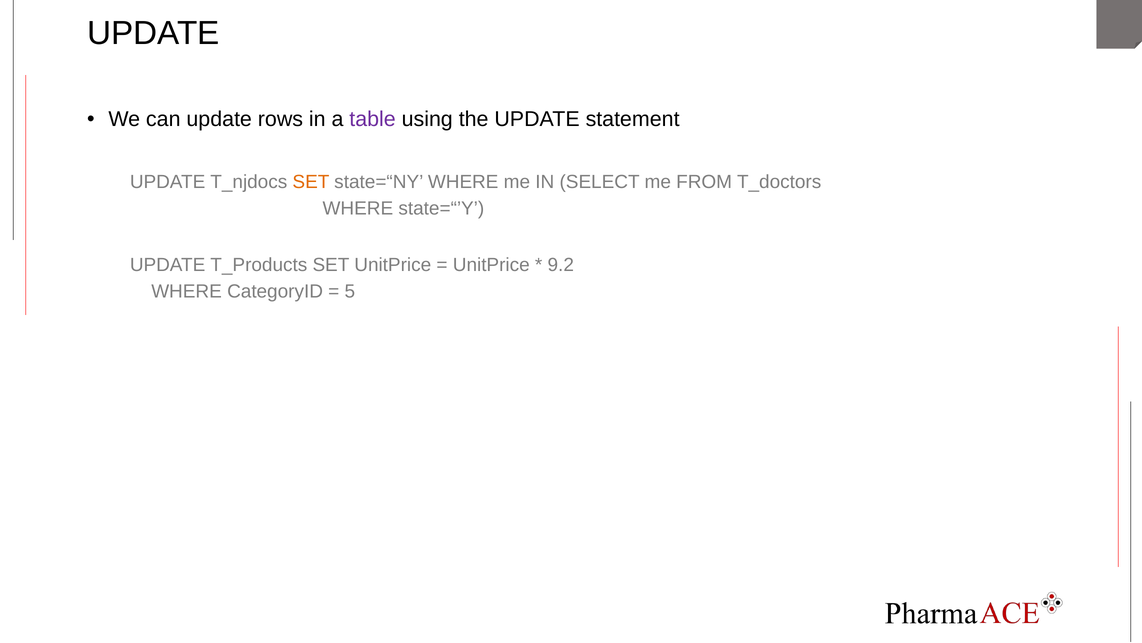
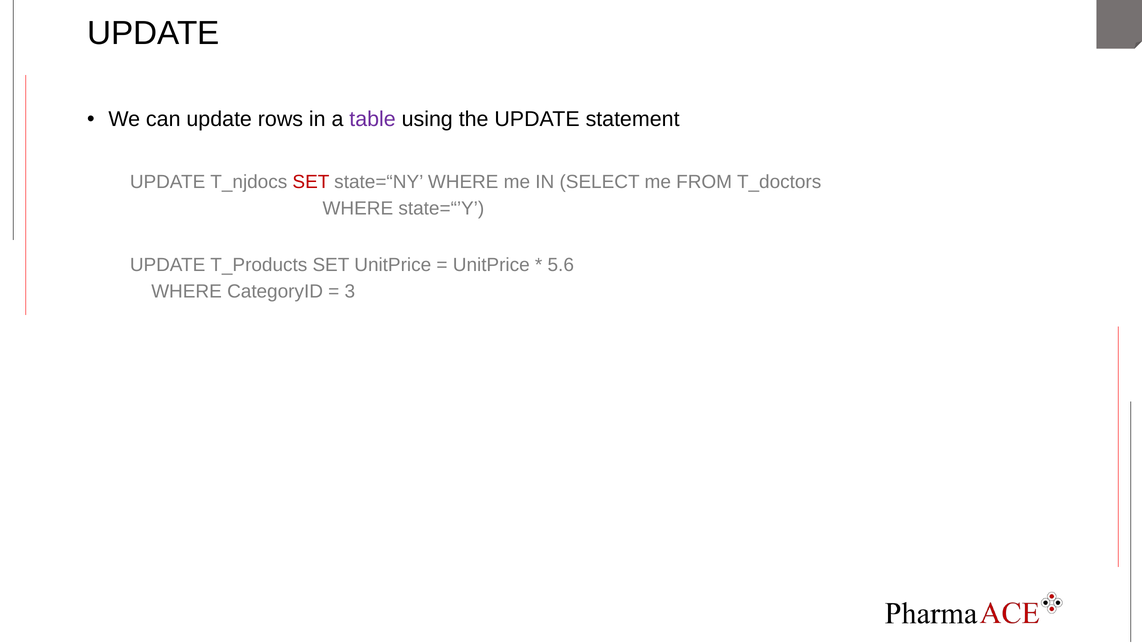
SET colour: orange -> red (311, 182)
9.2: 9.2 -> 5.6 (561, 265)
5: 5 -> 3 (350, 291)
